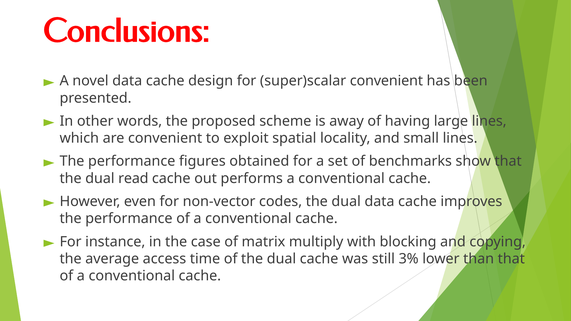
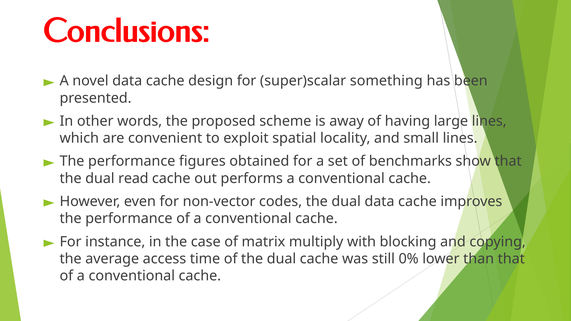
super)scalar convenient: convenient -> something (386, 81)
3%: 3% -> 0% (409, 259)
